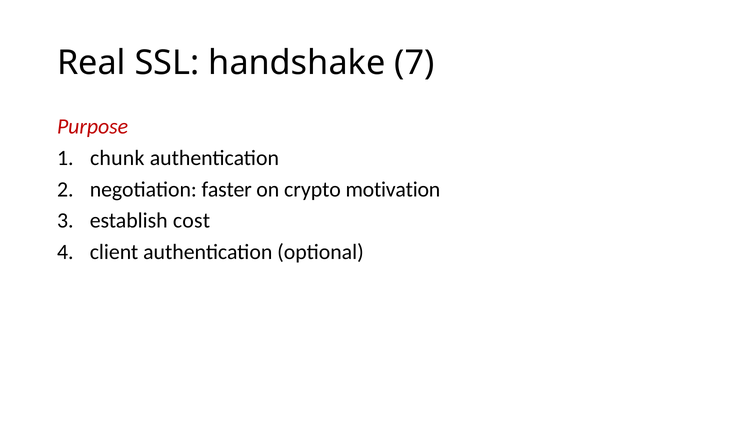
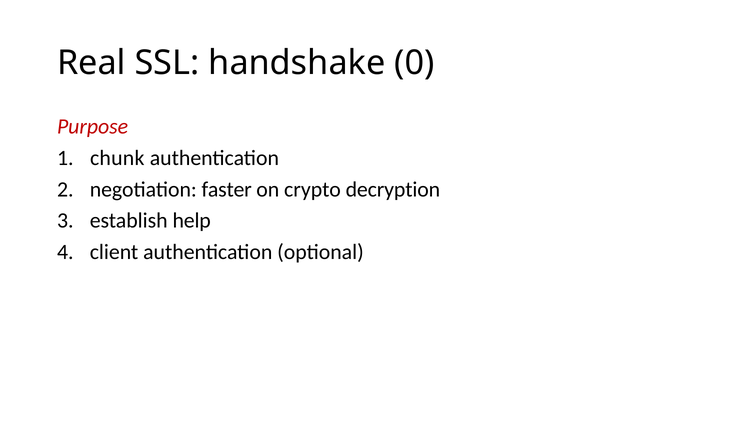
7: 7 -> 0 (414, 63)
motivation: motivation -> decryption (393, 189)
cost: cost -> help (192, 221)
